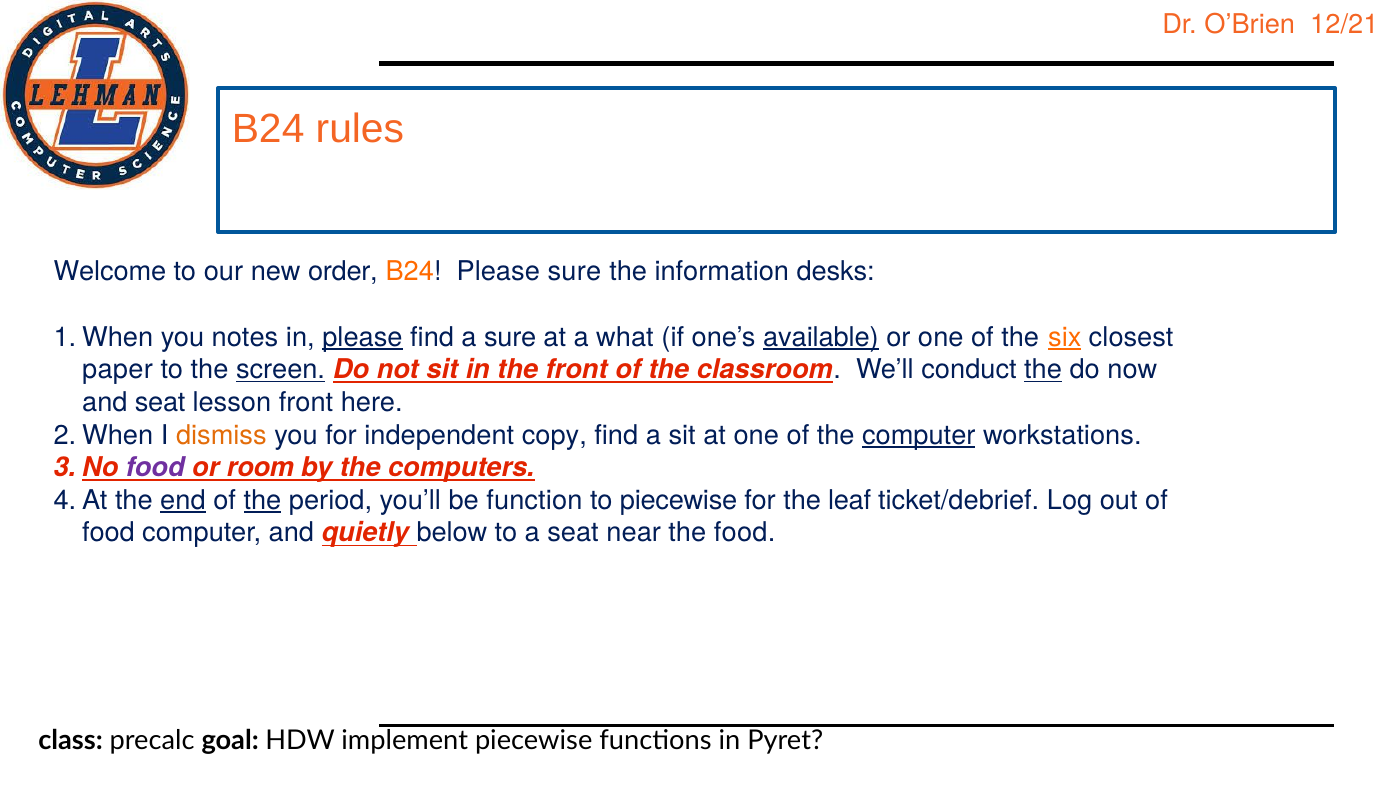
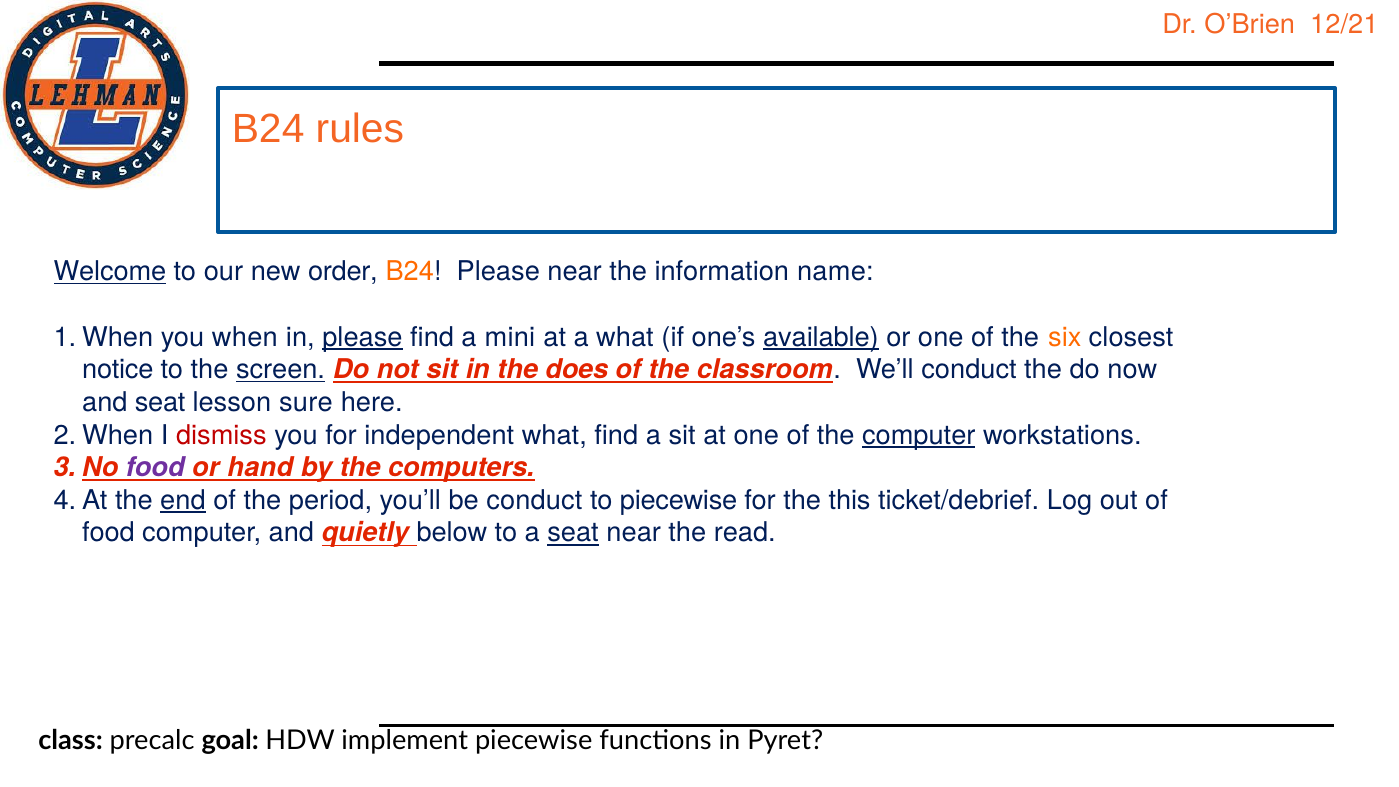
Welcome underline: none -> present (110, 272)
Please sure: sure -> near (575, 272)
desks: desks -> name (835, 272)
notes: notes -> when (245, 337)
a sure: sure -> mini (510, 337)
six underline: present -> none (1065, 337)
paper: paper -> notice (118, 370)
the front: front -> does (577, 370)
the underline: present -> none (1043, 370)
lesson front: front -> sure (306, 402)
dismiss colour: orange -> red (221, 435)
independent copy: copy -> what (554, 435)
room: room -> hand (260, 468)
the underline: present -> none (262, 500)
be function: function -> conduct (534, 500)
leaf: leaf -> this (850, 500)
seat underline: none -> present (573, 533)
the food: food -> read (745, 533)
